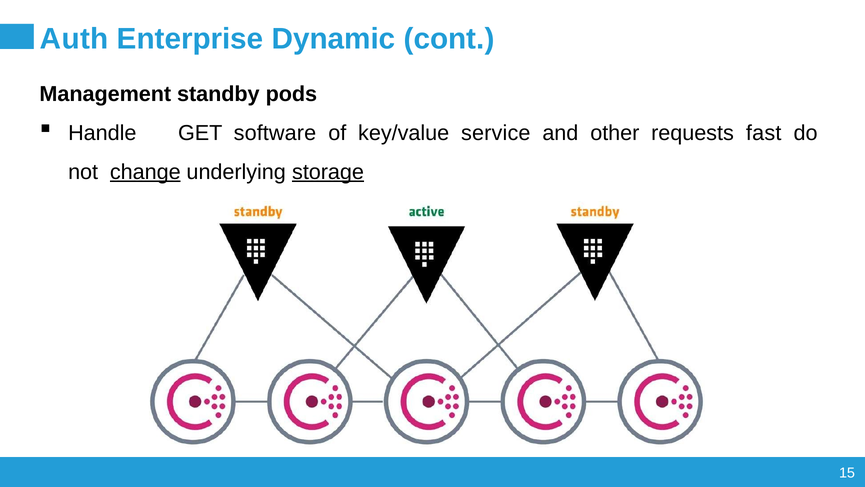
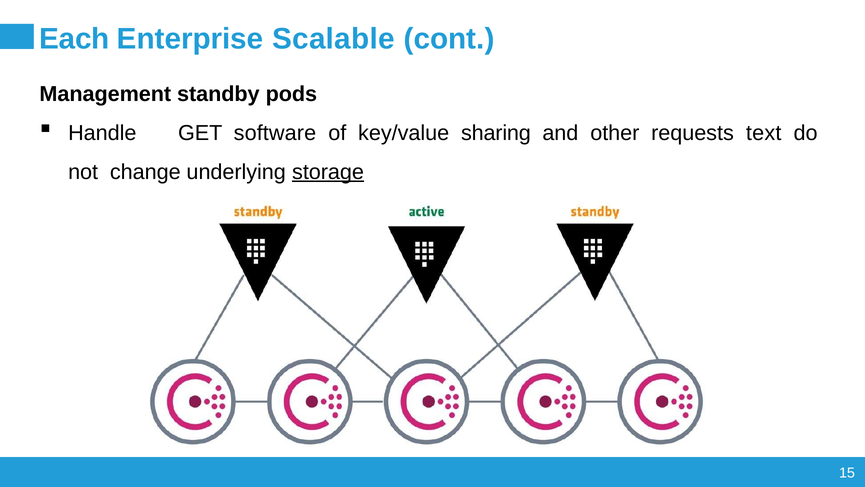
Auth: Auth -> Each (74, 39)
Dynamic: Dynamic -> Scalable (333, 39)
service: service -> sharing (496, 133)
fast: fast -> text (764, 133)
change underline: present -> none (145, 172)
